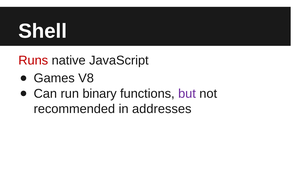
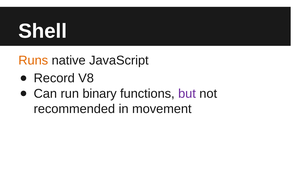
Runs colour: red -> orange (33, 60)
Games: Games -> Record (54, 78)
addresses: addresses -> movement (162, 109)
